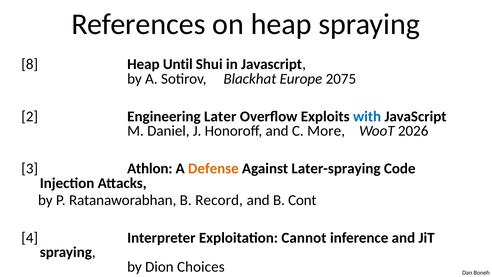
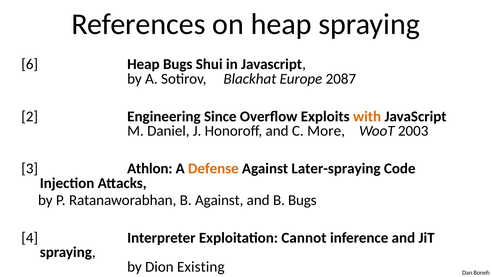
8: 8 -> 6 (30, 64)
Heap Until: Until -> Bugs (178, 64)
2075: 2075 -> 2087 (341, 79)
Later: Later -> Since (220, 116)
with colour: blue -> orange (367, 116)
2026: 2026 -> 2003 (413, 131)
B Record: Record -> Against (219, 200)
B Cont: Cont -> Bugs (302, 200)
Choices: Choices -> Existing (201, 266)
